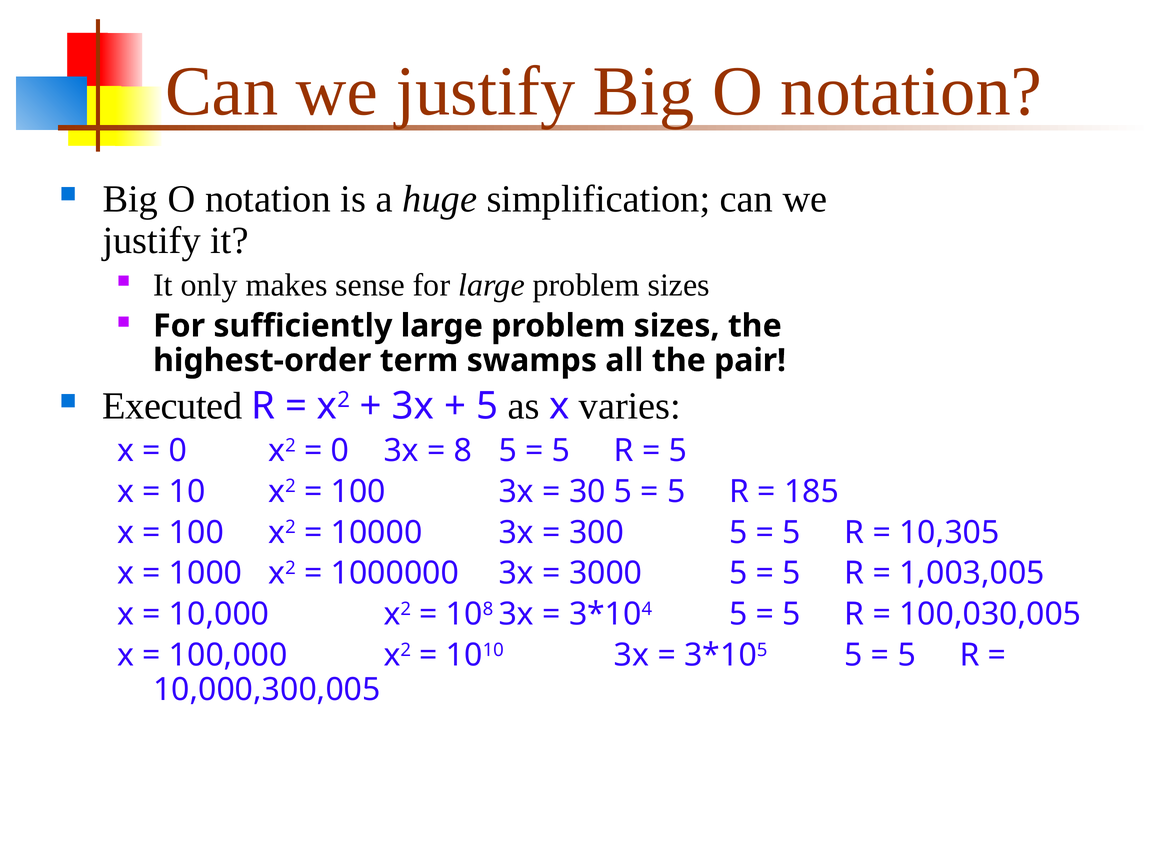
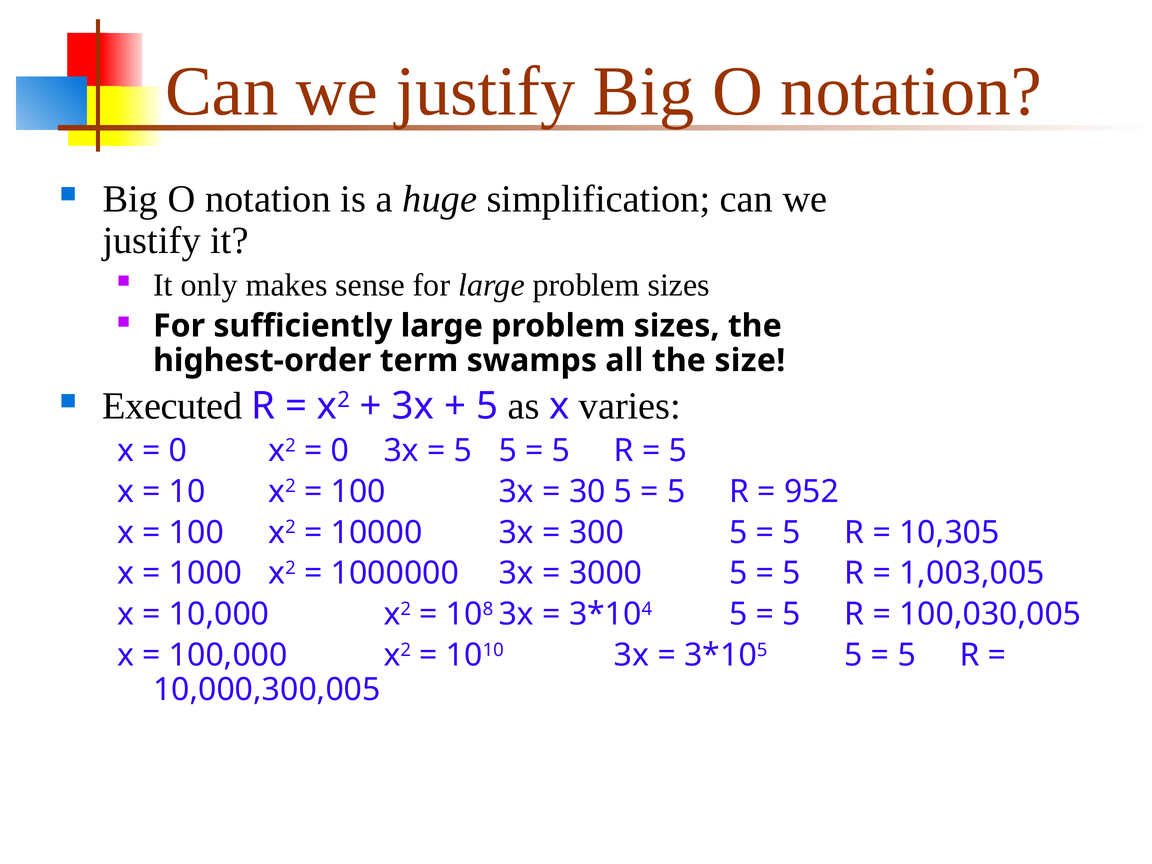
pair: pair -> size (750, 360)
8: 8 -> 5 (463, 451)
185: 185 -> 952 (812, 492)
